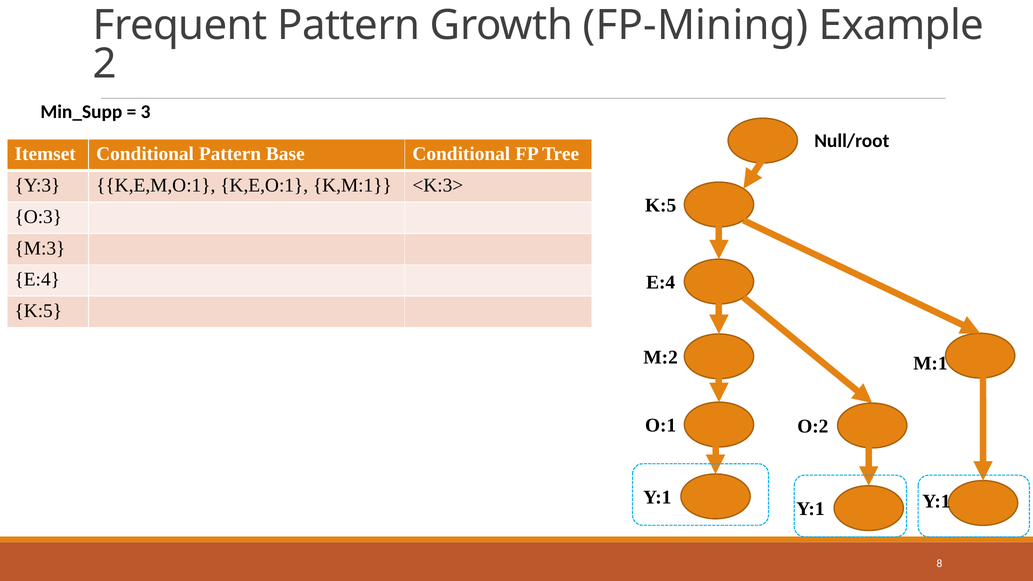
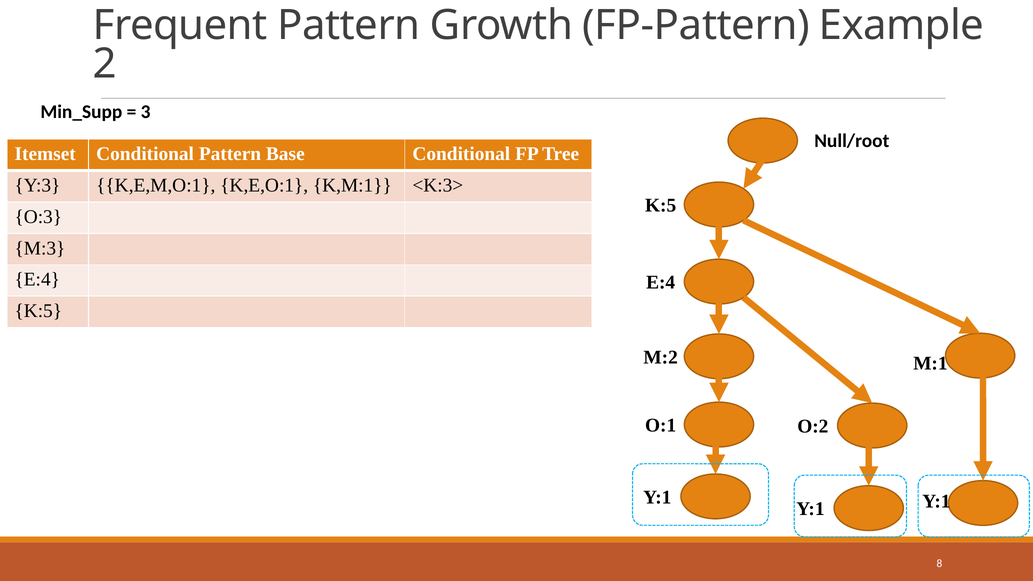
FP-Mining: FP-Mining -> FP-Pattern (696, 25)
